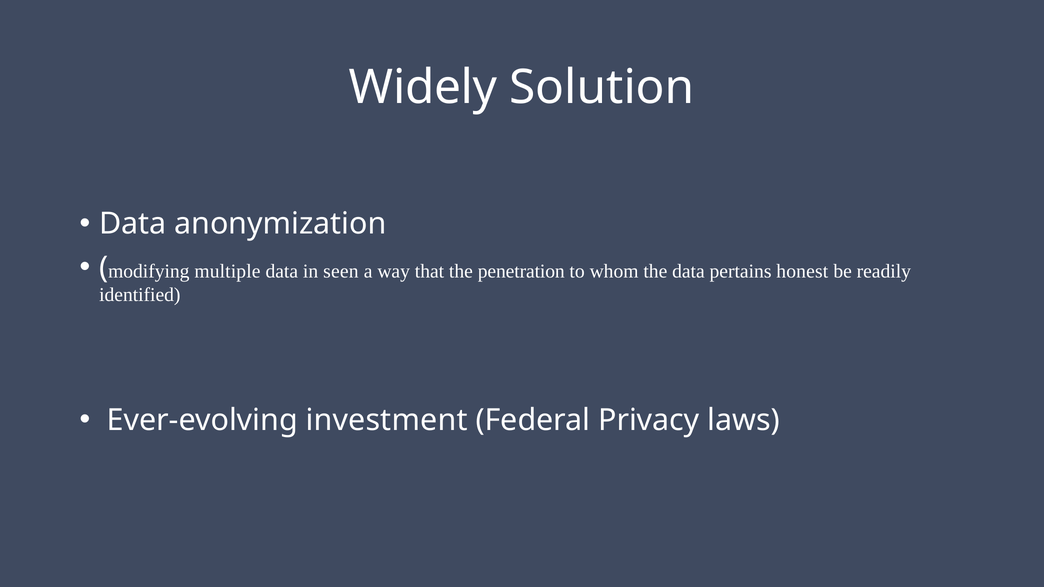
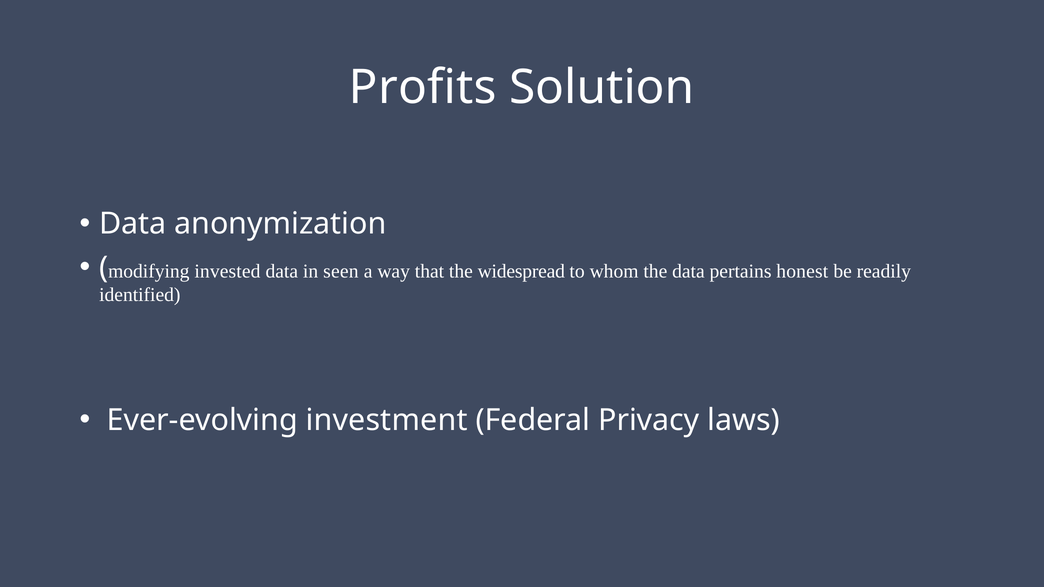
Widely: Widely -> Profits (423, 88)
multiple: multiple -> invested (227, 271)
penetration: penetration -> widespread (521, 271)
